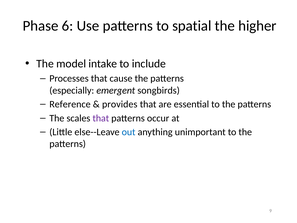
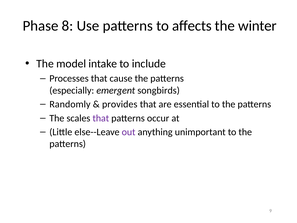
6: 6 -> 8 (68, 26)
spatial: spatial -> affects (192, 26)
higher: higher -> winter (257, 26)
Reference: Reference -> Randomly (70, 104)
out colour: blue -> purple (129, 132)
